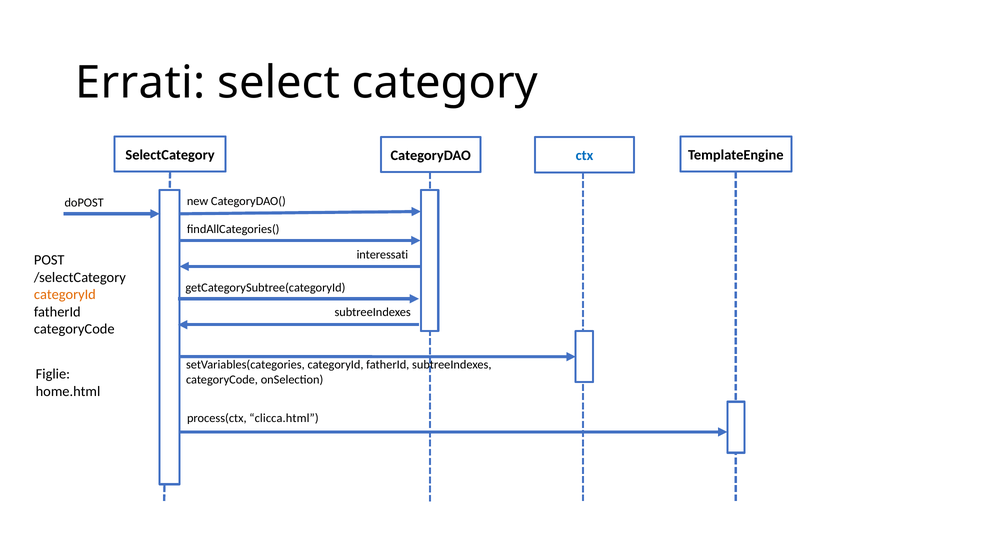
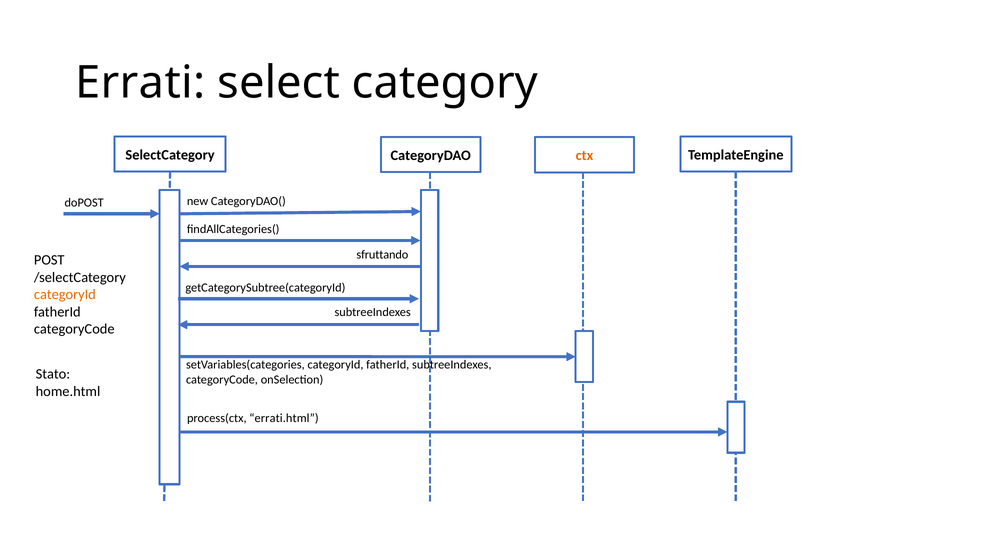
ctx colour: blue -> orange (584, 156)
interessati: interessati -> sfruttando (382, 255)
Figlie: Figlie -> Stato (53, 374)
clicca.html: clicca.html -> errati.html (284, 418)
